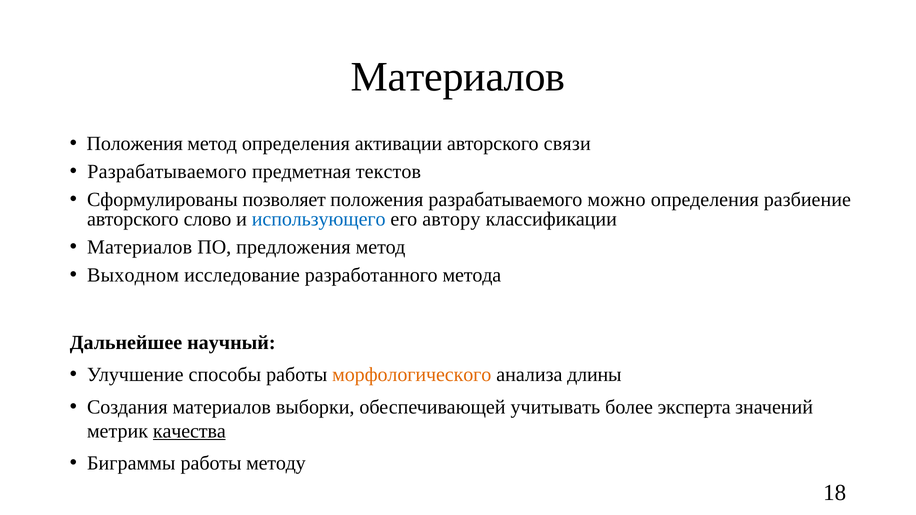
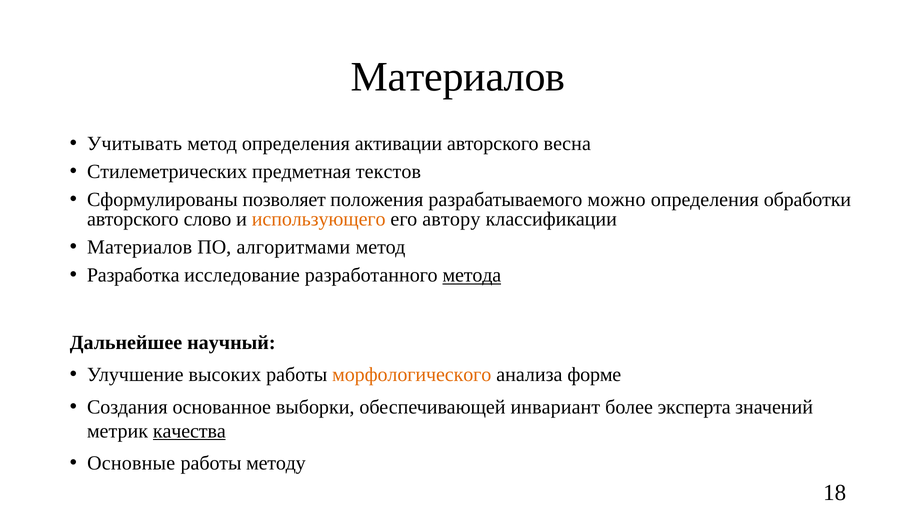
Положения: Положения -> Учитывать (135, 144)
связи: связи -> весна (567, 144)
Разрабатываемого: Разрабатываемого -> Стилеметрических (167, 172)
разбиение: разбиение -> обработки (807, 200)
использующего colour: blue -> orange (319, 219)
предложения: предложения -> алгоритмами (293, 247)
Выходном: Выходном -> Разработка (133, 275)
метода underline: none -> present (472, 275)
способы: способы -> высоких (225, 375)
длины: длины -> форме (594, 375)
Создания материалов: материалов -> основанное (222, 407)
учитывать: учитывать -> инвариант (555, 407)
Биграммы: Биграммы -> Основные (131, 464)
